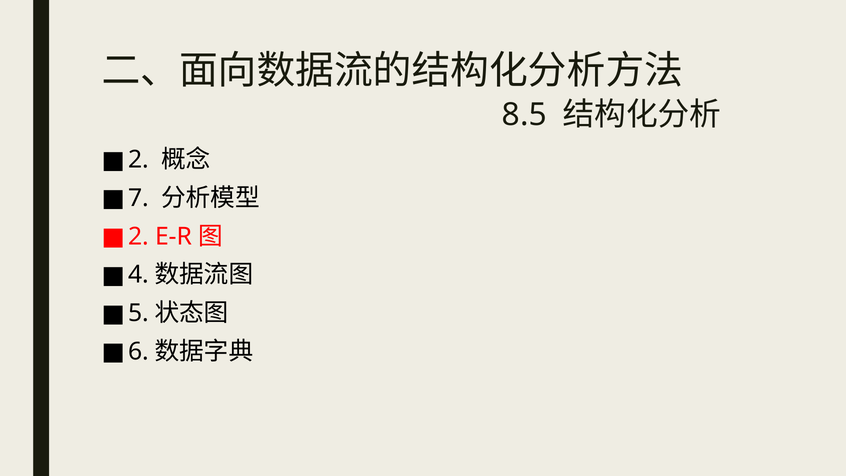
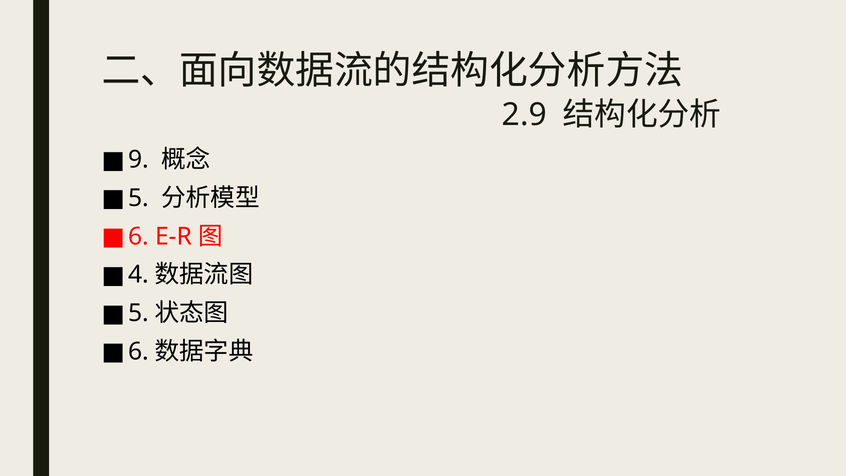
8.5: 8.5 -> 2.9 (524, 115)
2: 2 -> 9 (139, 160)
7: 7 -> 5 (139, 198)
2: 2 -> 6 (139, 236)
